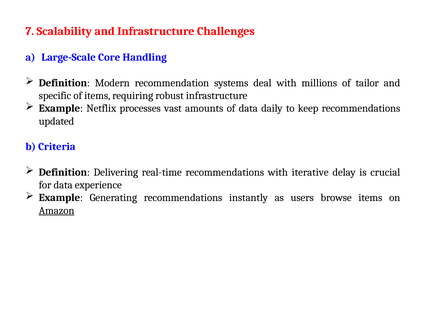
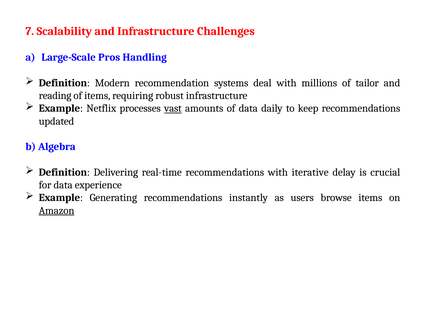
Core: Core -> Pros (109, 58)
specific: specific -> reading (55, 96)
vast underline: none -> present (173, 109)
Criteria: Criteria -> Algebra (57, 147)
